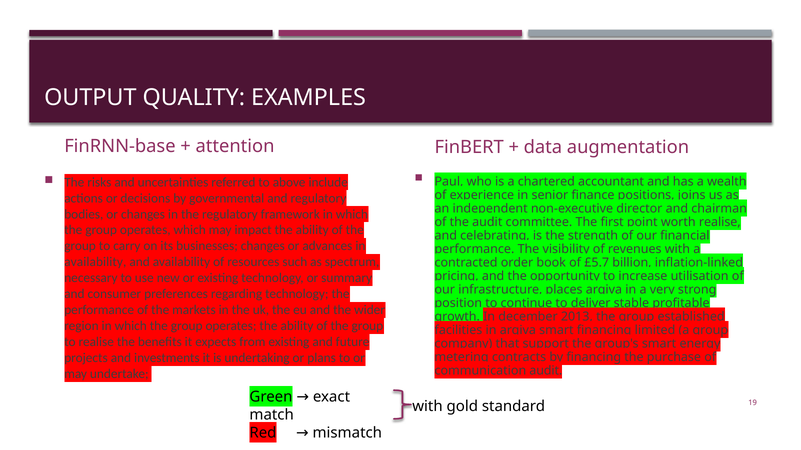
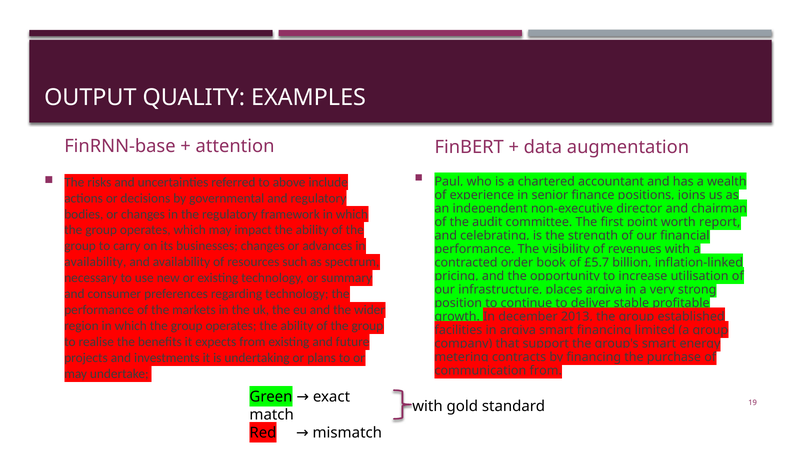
realise: realise -> report (720, 222)
communication audit: audit -> from (546, 371)
